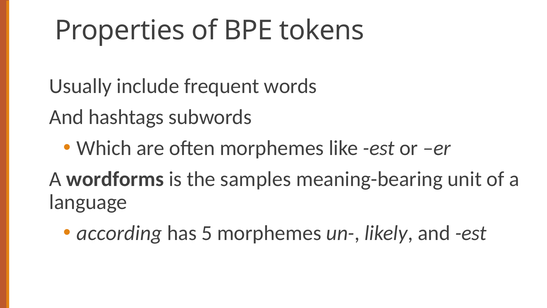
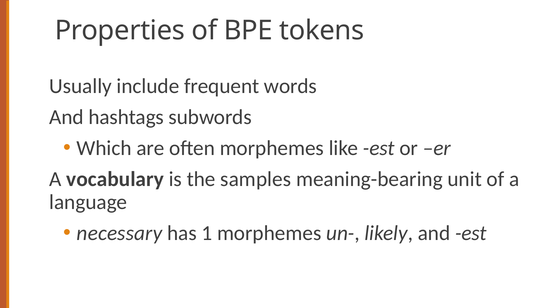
wordforms: wordforms -> vocabulary (115, 179)
according: according -> necessary (119, 233)
5: 5 -> 1 (207, 233)
